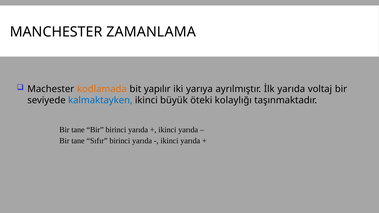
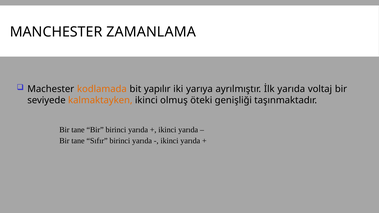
kalmaktayken colour: blue -> orange (100, 100)
büyük: büyük -> olmuş (174, 100)
kolaylığı: kolaylığı -> genişliği (233, 100)
